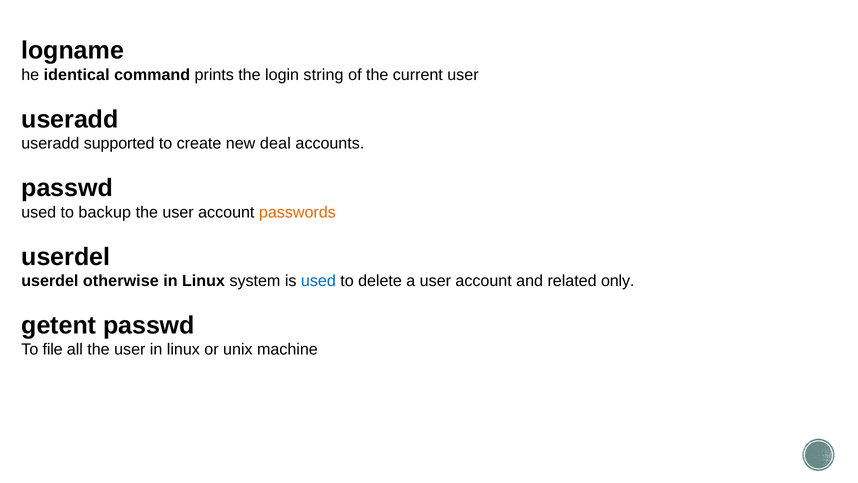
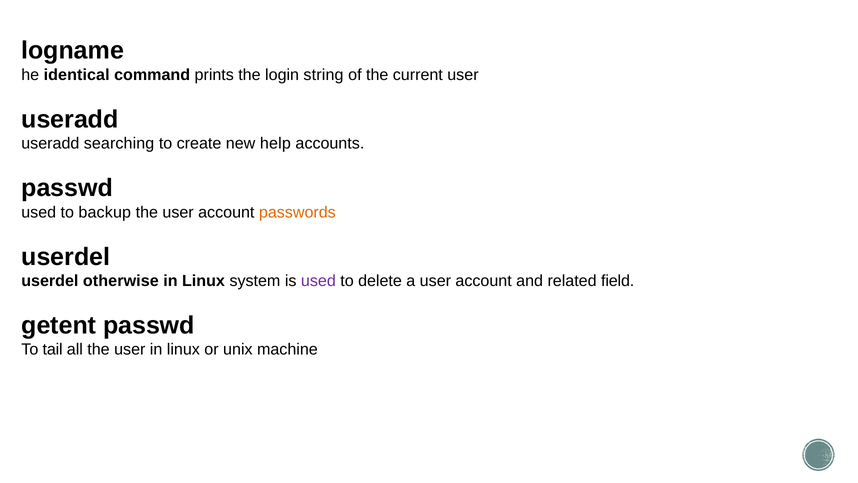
supported: supported -> searching (119, 143)
deal: deal -> help (275, 143)
used colour: blue -> purple (318, 281)
only: only -> field (618, 281)
file: file -> tail (53, 349)
